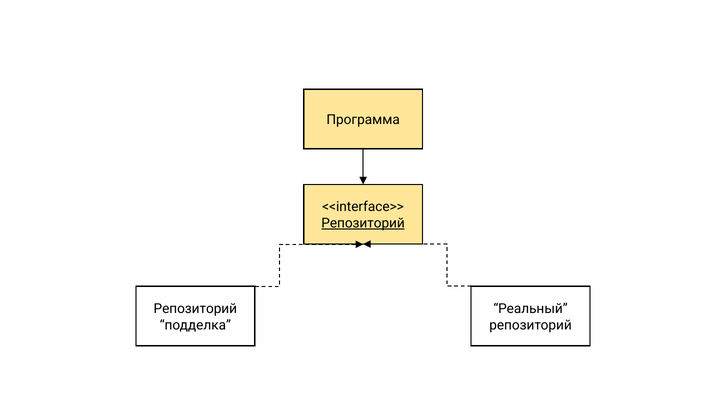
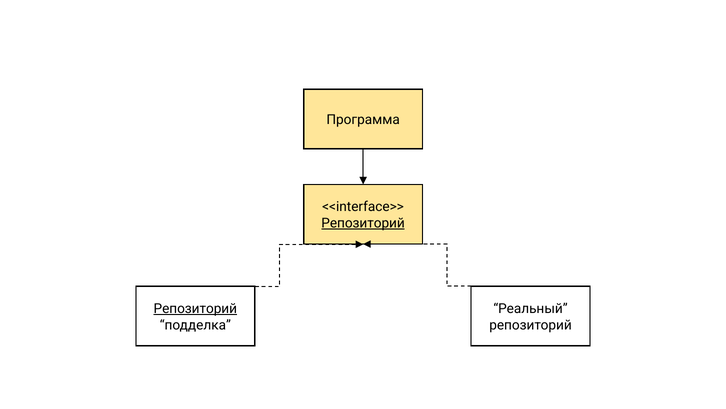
Репозиторий underline: none -> present (195, 308)
